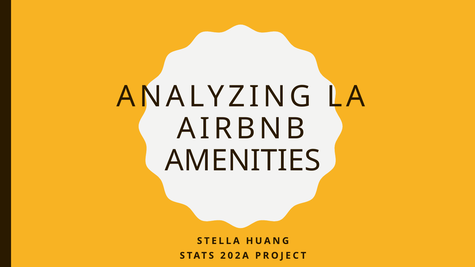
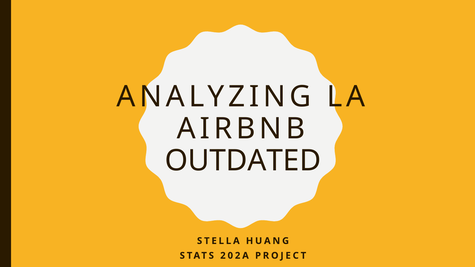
AMENITIES: AMENITIES -> OUTDATED (243, 161)
